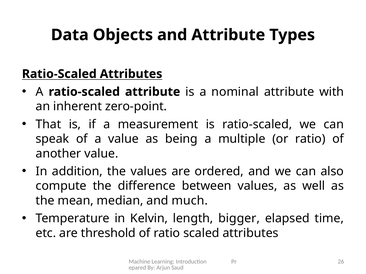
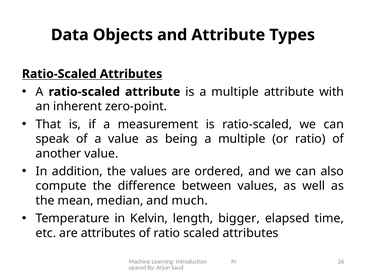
is a nominal: nominal -> multiple (235, 92)
are threshold: threshold -> attributes (108, 233)
